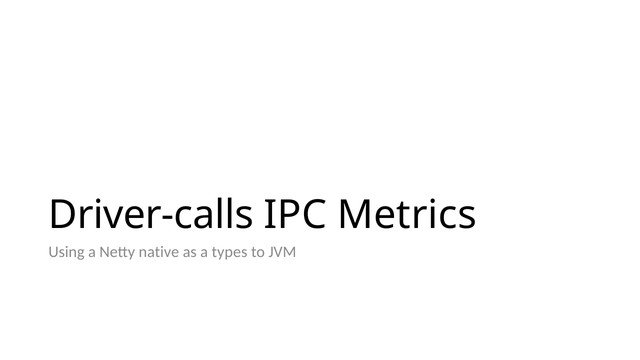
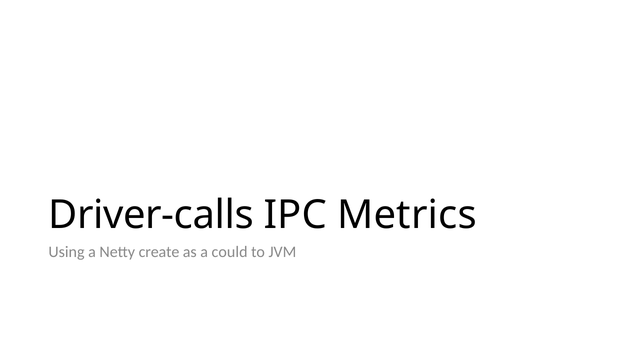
native: native -> create (159, 252)
types: types -> could (230, 252)
